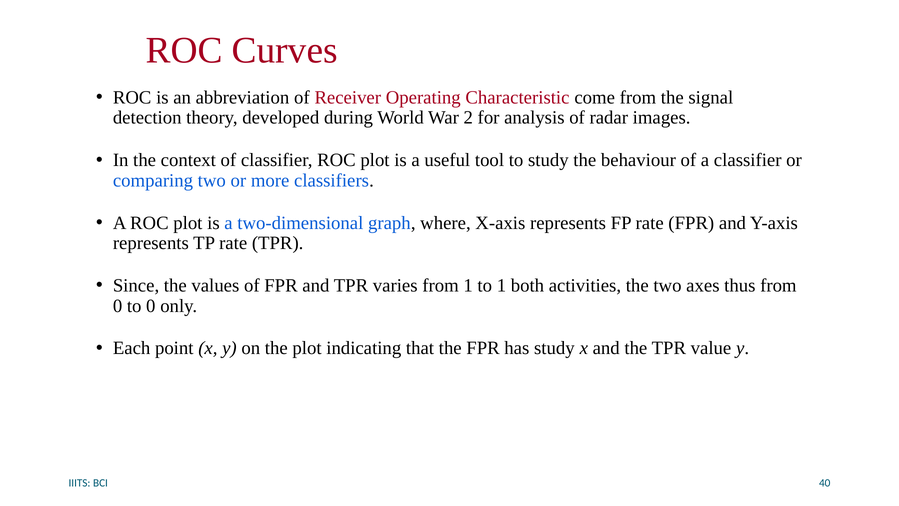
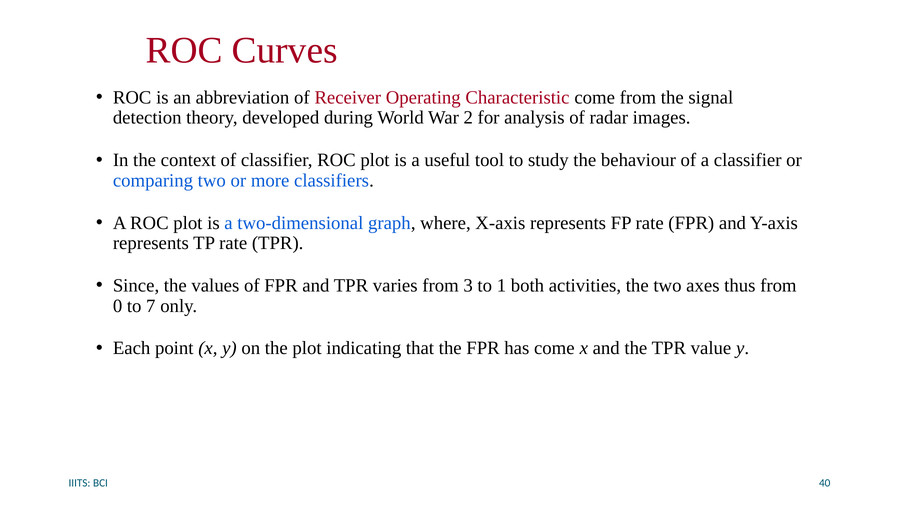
from 1: 1 -> 3 (468, 285)
to 0: 0 -> 7 (151, 306)
has study: study -> come (554, 348)
